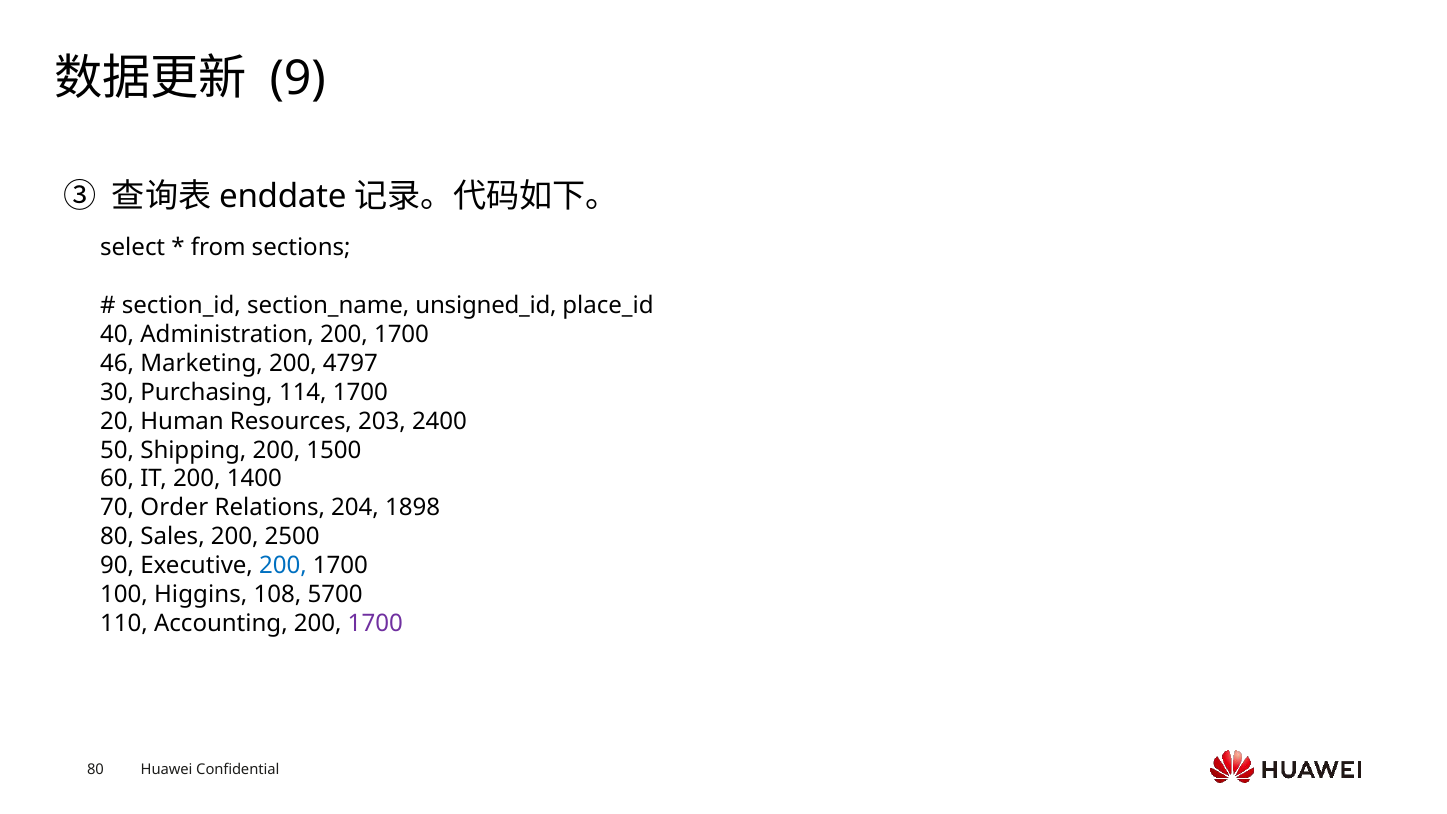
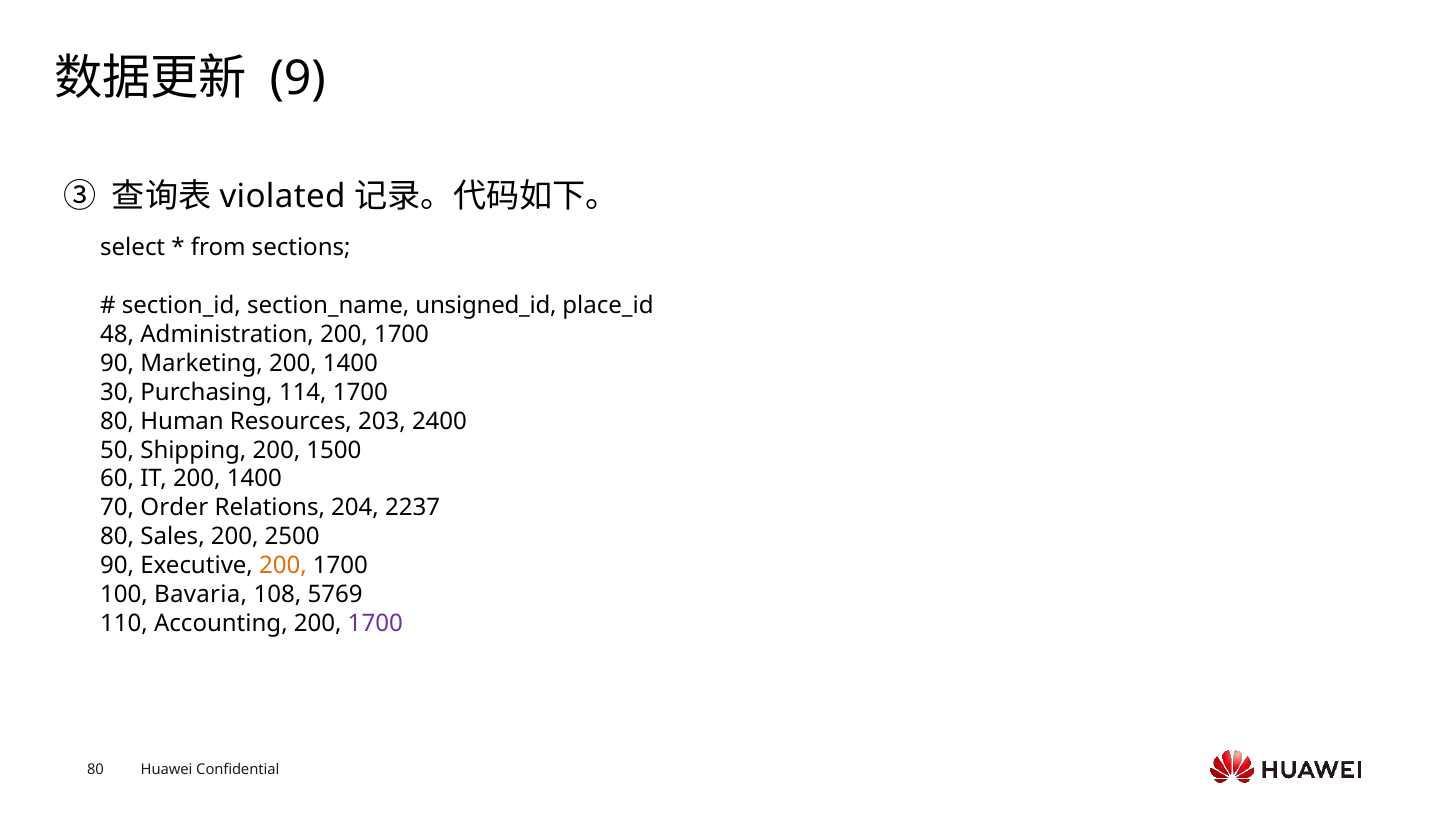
enddate: enddate -> violated (283, 196)
40: 40 -> 48 (117, 334)
46: 46 -> 90 (117, 363)
Marketing 200 4797: 4797 -> 1400 (350, 363)
20: 20 -> 80 (117, 421)
1898: 1898 -> 2237 (413, 508)
200 colour: blue -> orange (283, 566)
Higgins: Higgins -> Bavaria (201, 595)
5700: 5700 -> 5769 (335, 595)
